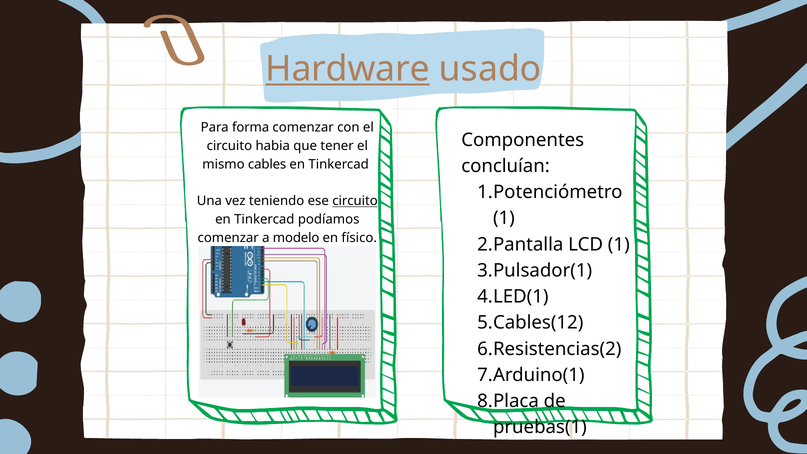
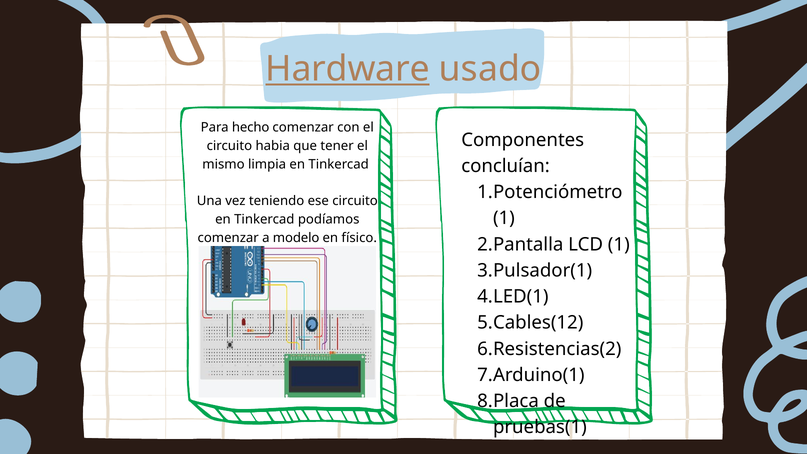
forma: forma -> hecho (251, 127)
cables: cables -> limpia (267, 164)
circuito underline: present -> none (355, 201)
